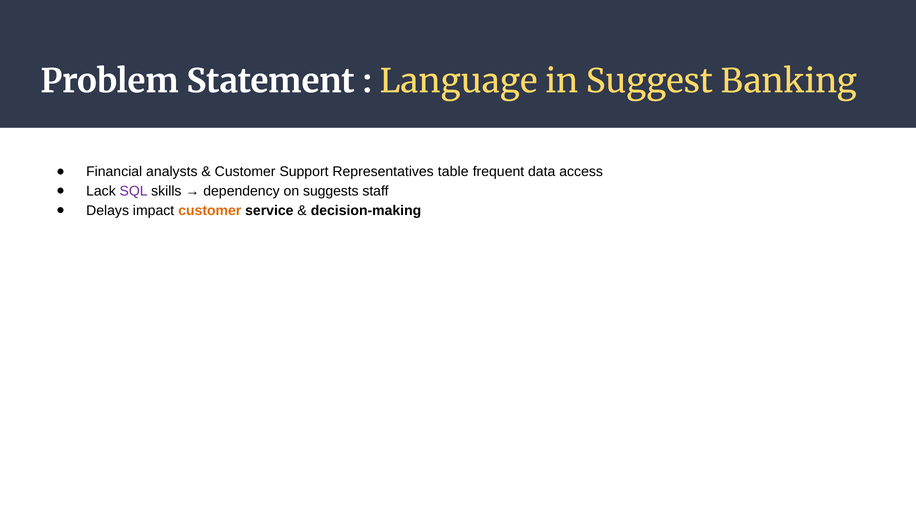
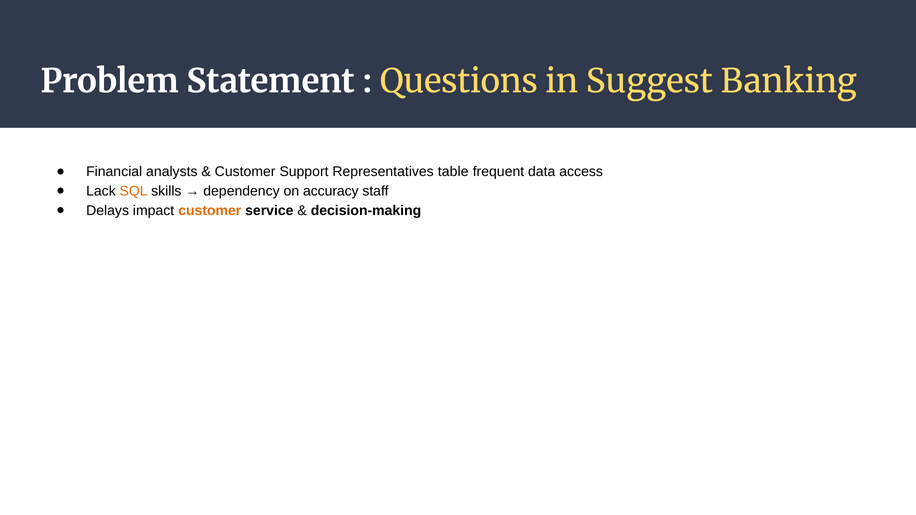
Language: Language -> Questions (459, 81)
SQL colour: purple -> orange (134, 191)
suggests: suggests -> accuracy (331, 191)
